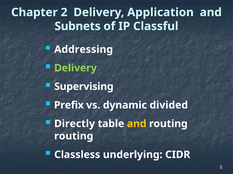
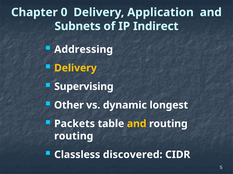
2: 2 -> 0 (64, 12)
Classful: Classful -> Indirect (156, 26)
Delivery colour: light green -> yellow (75, 68)
Prefix: Prefix -> Other (69, 106)
divided: divided -> longest (169, 106)
Directly: Directly -> Packets (75, 124)
underlying: underlying -> discovered (133, 155)
